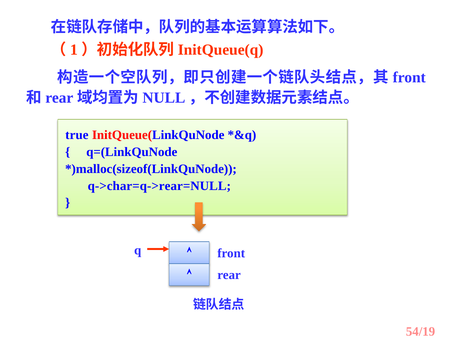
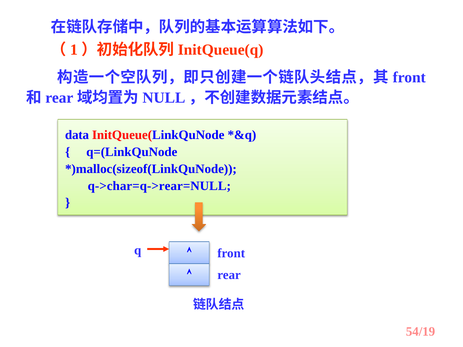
true: true -> data (77, 135)
